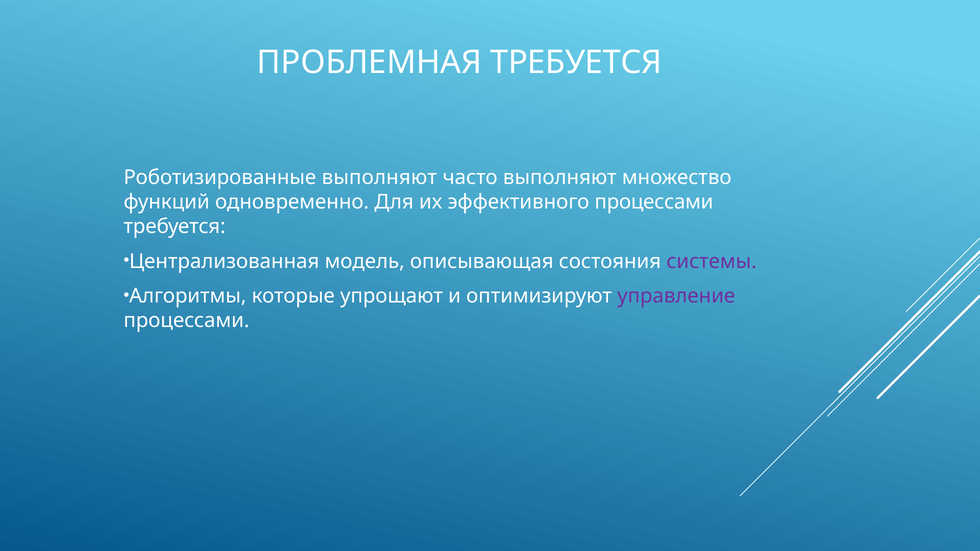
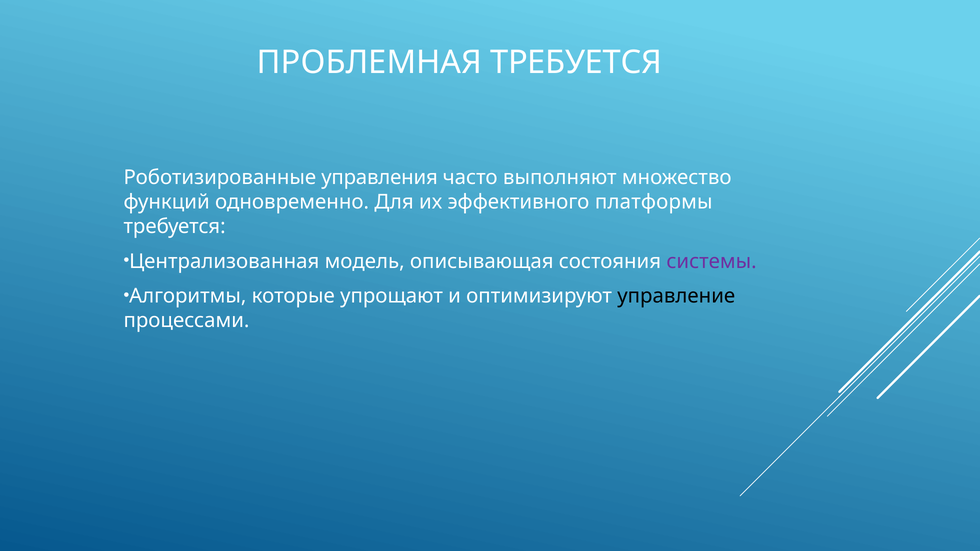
Роботизированные выполняют: выполняют -> управления (380, 178)
эффективного процессами: процессами -> платформы (654, 202)
управление colour: purple -> black (676, 296)
